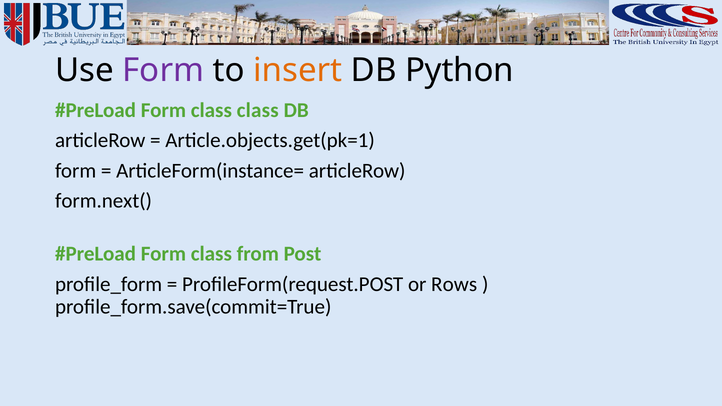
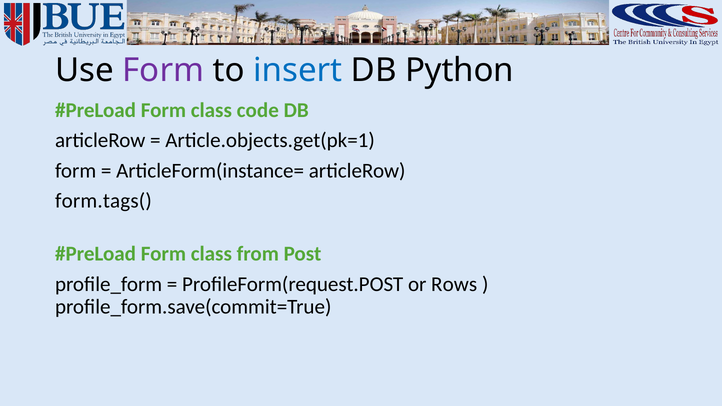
insert colour: orange -> blue (298, 70)
class class: class -> code (258, 110)
form.next(: form.next( -> form.tags( (103, 201)
